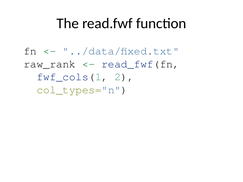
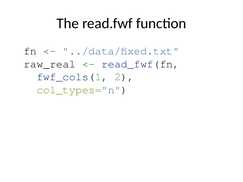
raw_rank: raw_rank -> raw_real (50, 64)
